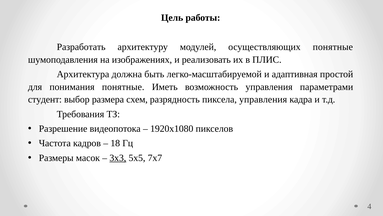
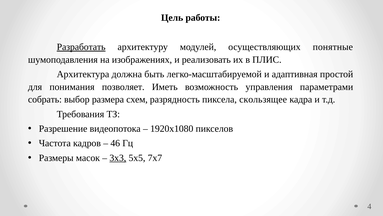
Разработать underline: none -> present (81, 47)
понимания понятные: понятные -> позволяет (123, 87)
студент: студент -> собрать (45, 99)
пиксела управления: управления -> скользящее (263, 99)
18: 18 -> 46 (115, 143)
